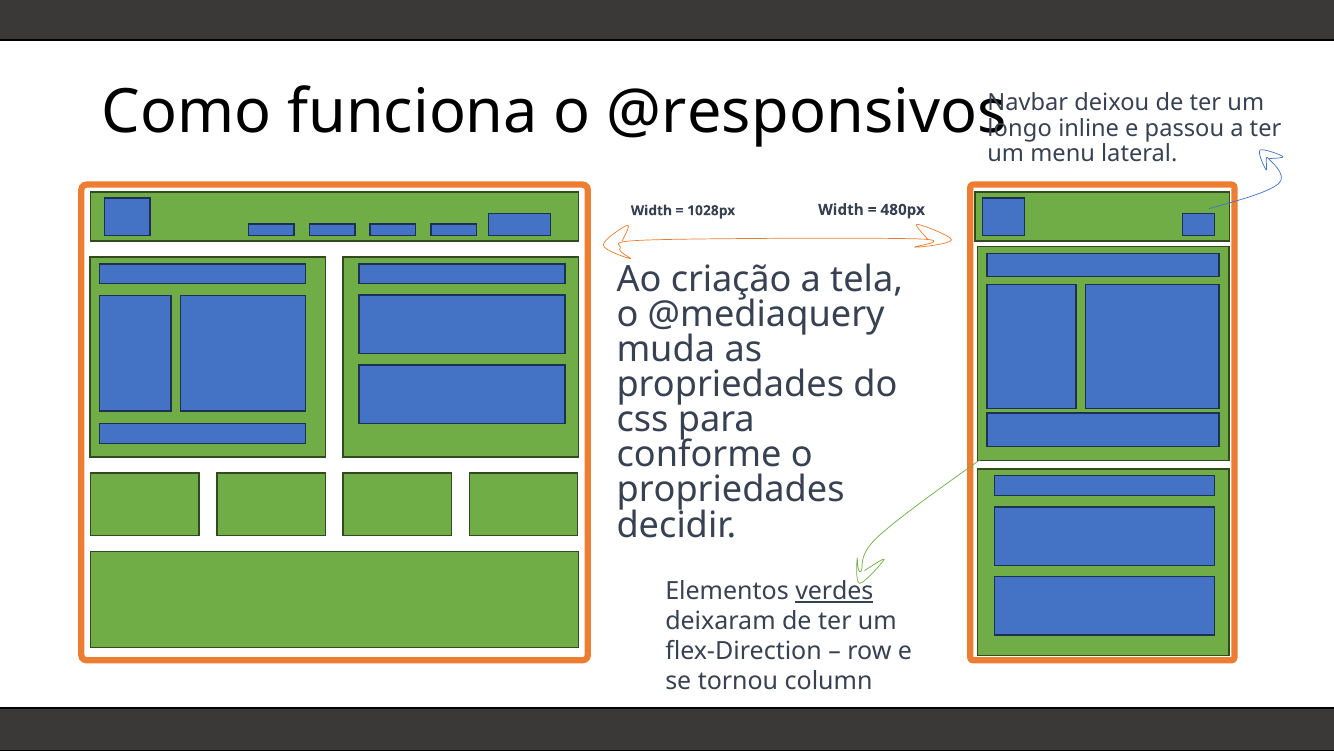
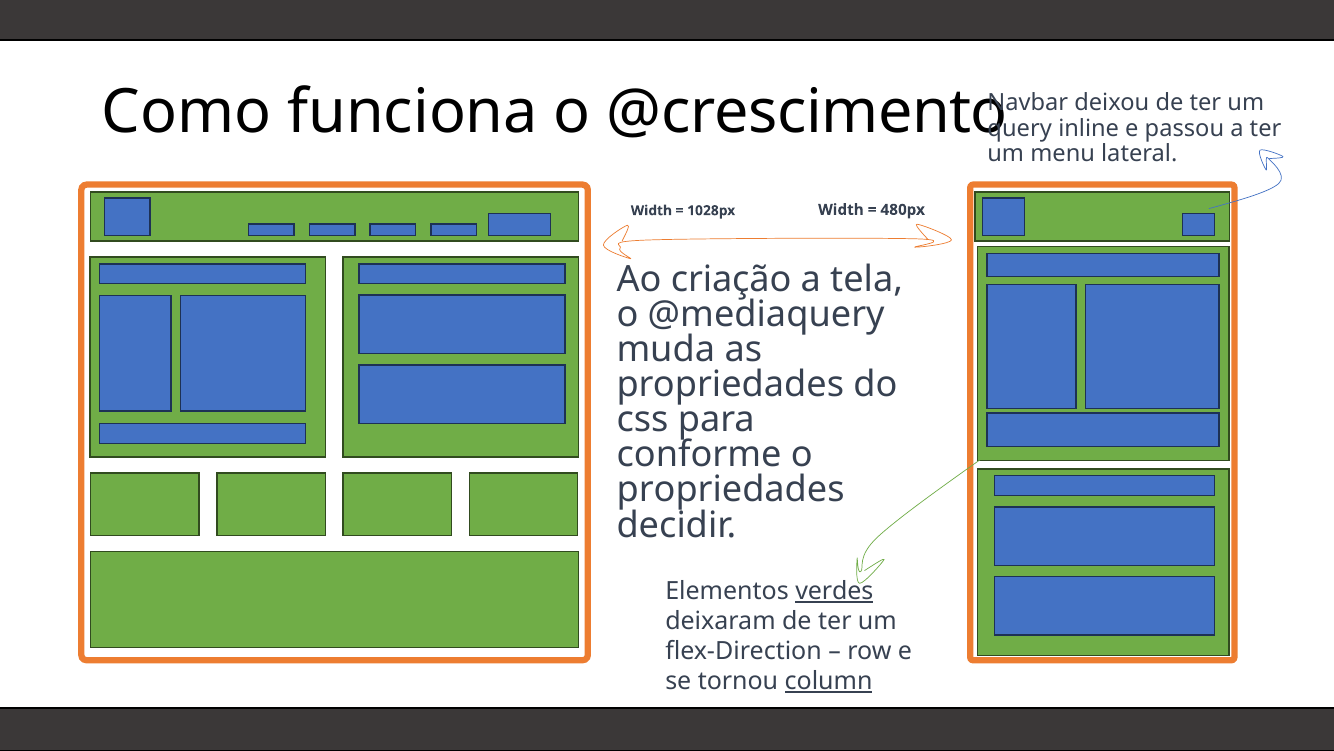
@responsivos: @responsivos -> @crescimento (807, 112)
longo: longo -> query (1020, 128)
column underline: none -> present (829, 681)
